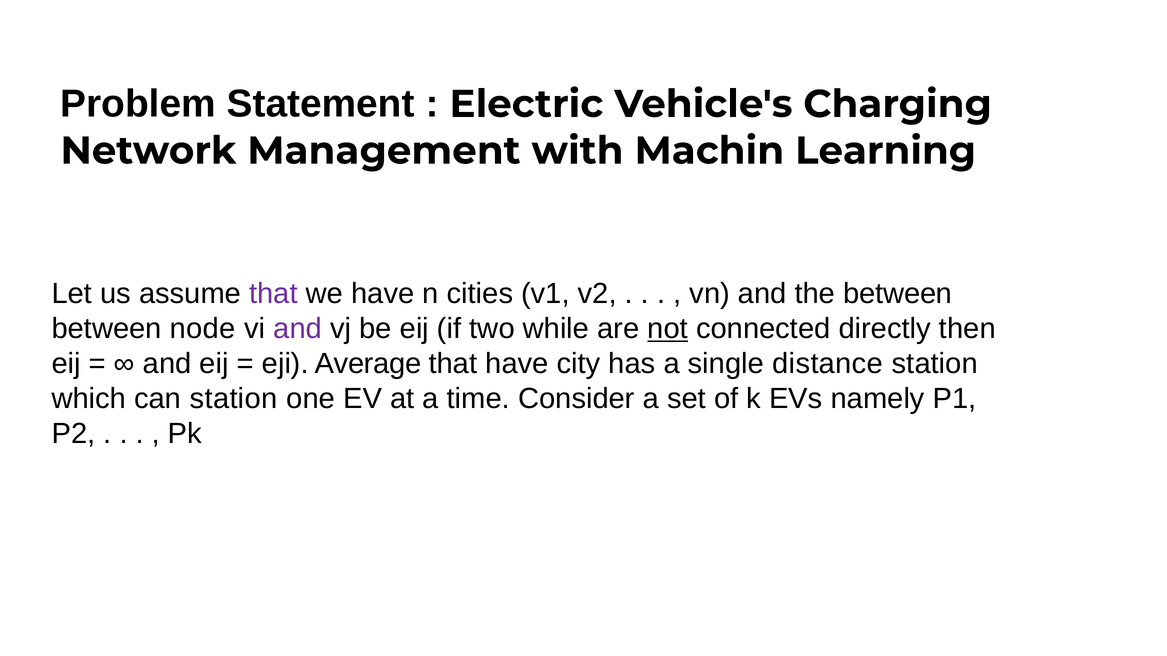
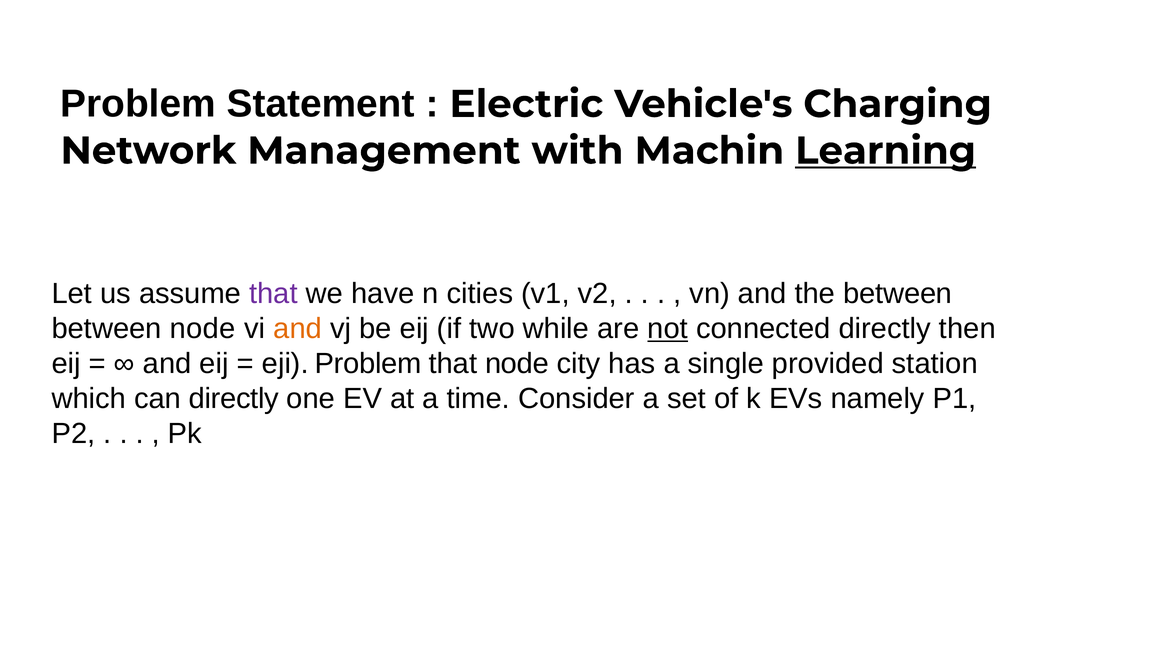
Learning underline: none -> present (886, 151)
and colour: purple -> orange (298, 329)
eji Average: Average -> Problem (368, 364)
that have: have -> node (517, 364)
distance: distance -> provided (828, 364)
can station: station -> directly (234, 399)
